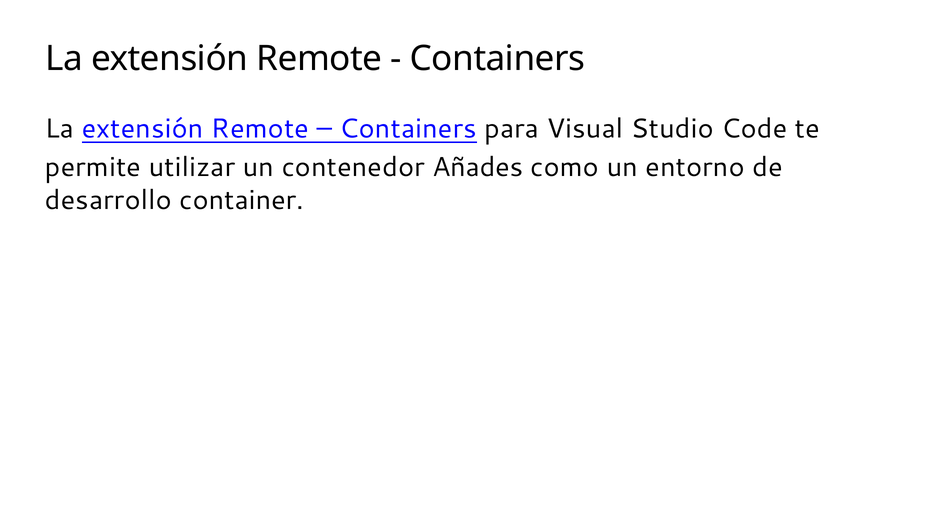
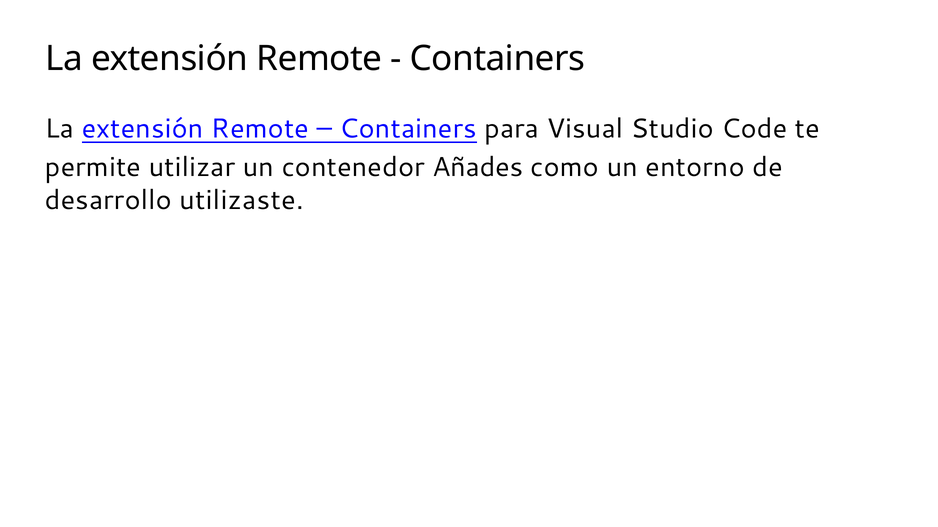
container: container -> utilizaste (242, 200)
